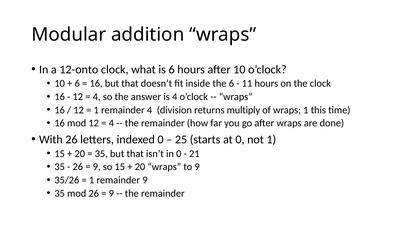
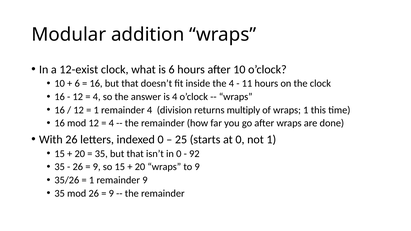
12-onto: 12-onto -> 12-exist (79, 69)
the 6: 6 -> 4 (231, 84)
21: 21 -> 92 (194, 154)
